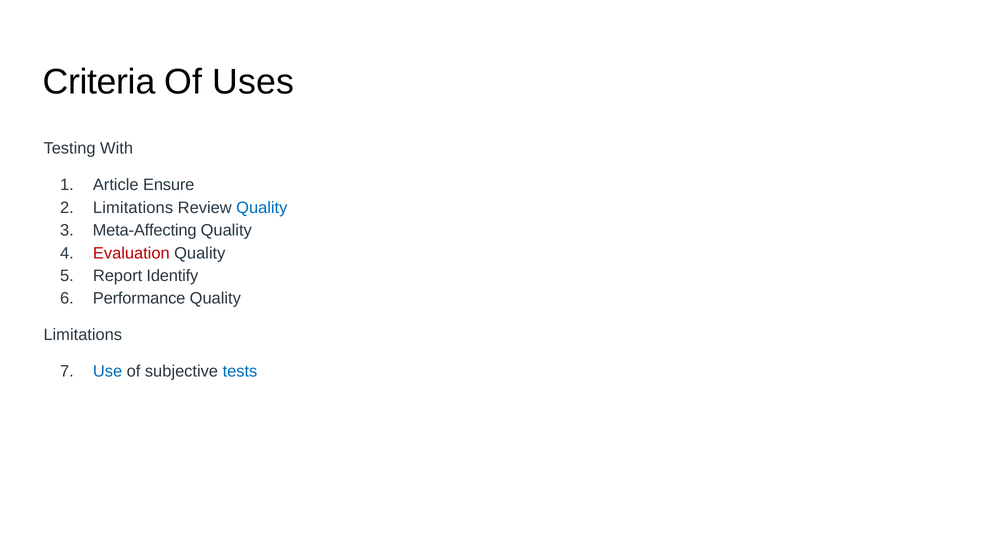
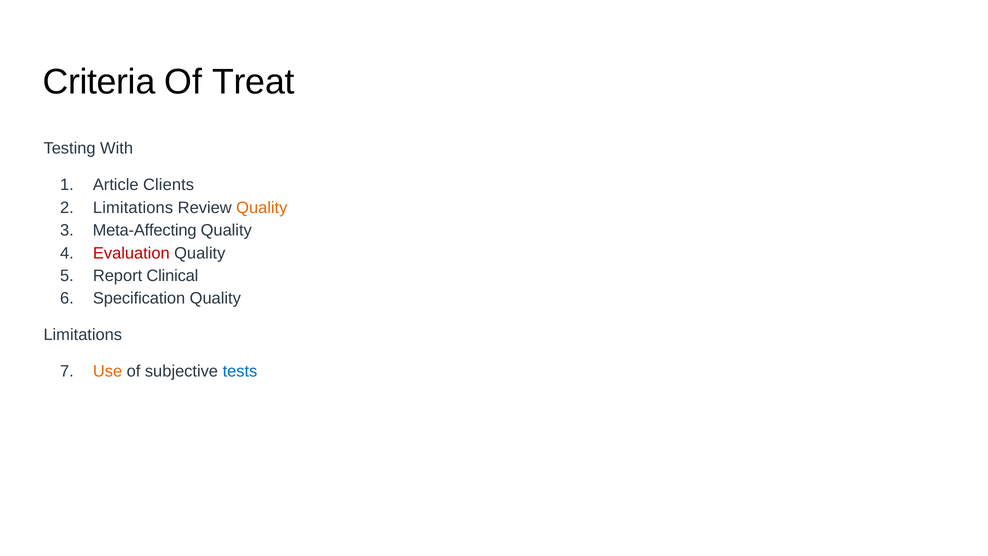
Uses: Uses -> Treat (253, 82)
Ensure: Ensure -> Clients (169, 185)
Quality colour: blue -> orange (262, 208)
Identify: Identify -> Clinical (172, 276)
Performance: Performance -> Specification (139, 298)
Use colour: blue -> orange (108, 371)
